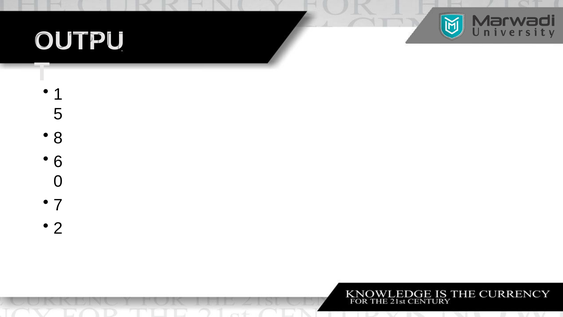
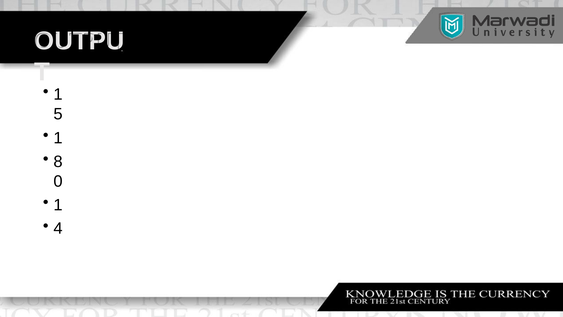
8: 8 -> 1 (58, 138)
6: 6 -> 8 (58, 161)
7: 7 -> 1 (58, 205)
2: 2 -> 4 (58, 228)
